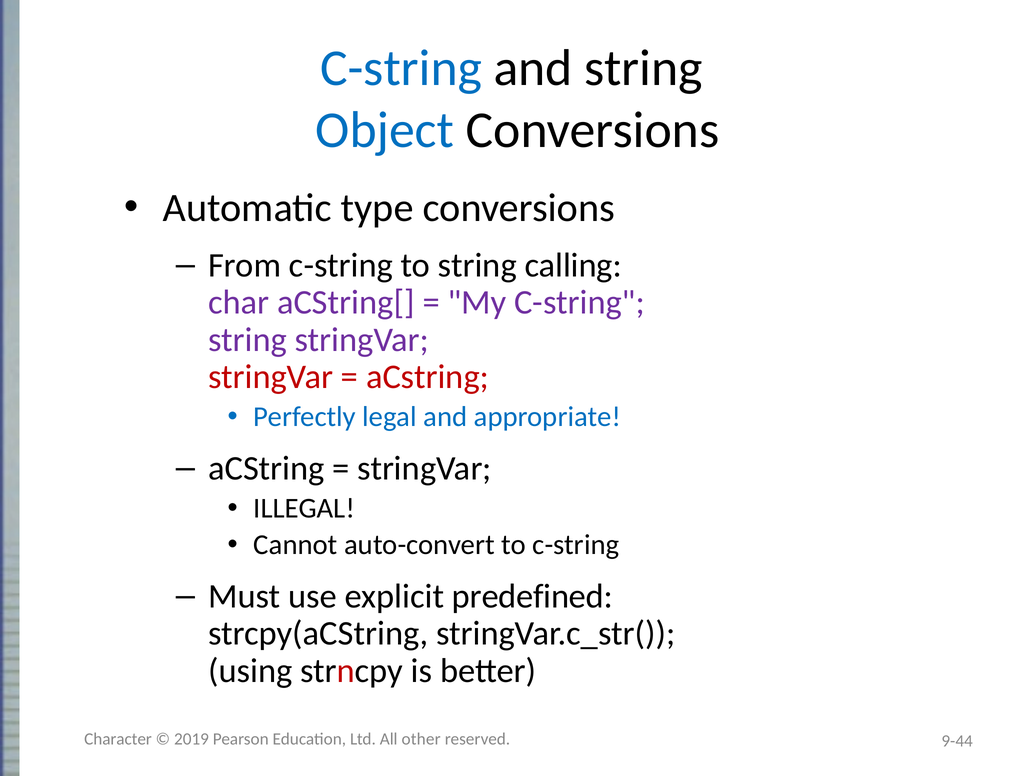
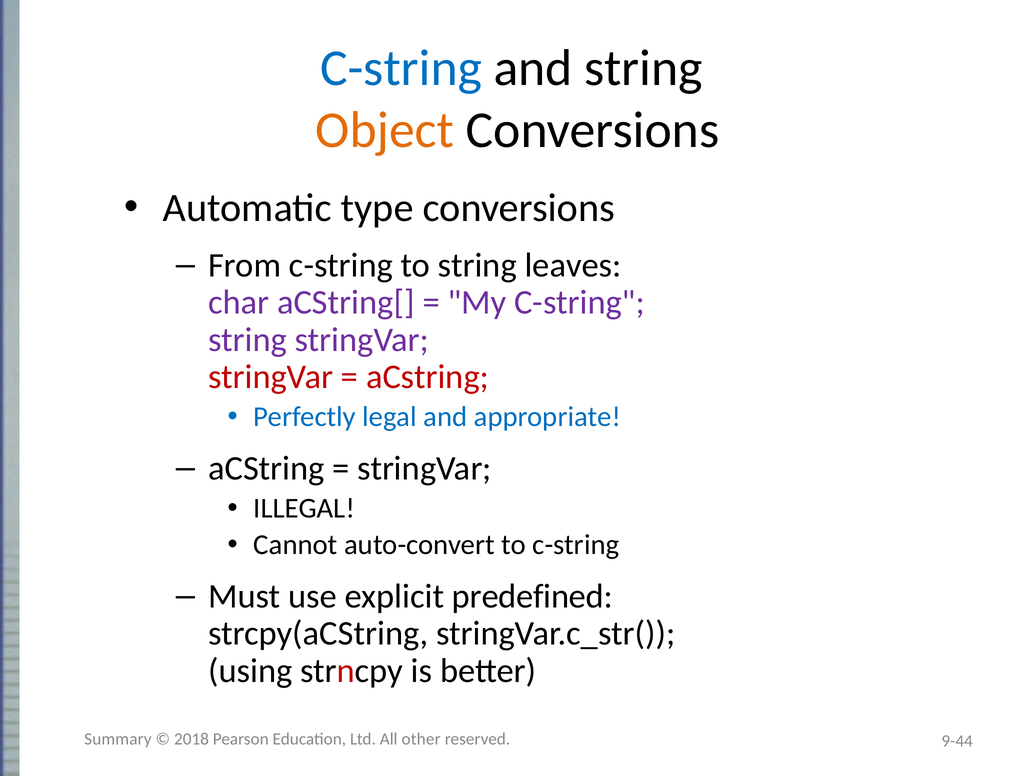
Object colour: blue -> orange (385, 130)
calling: calling -> leaves (573, 265)
Character: Character -> Summary (118, 739)
2019: 2019 -> 2018 (192, 739)
